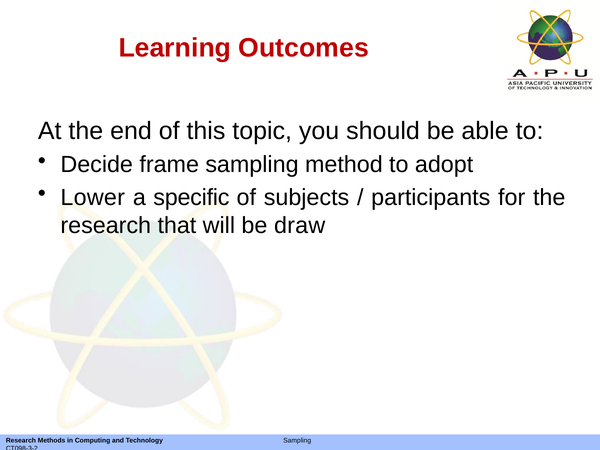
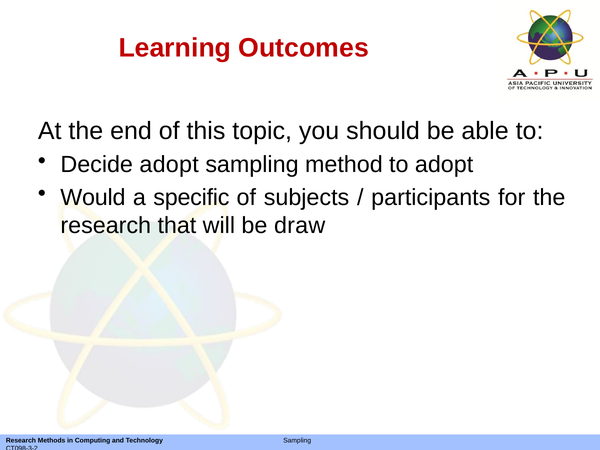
Decide frame: frame -> adopt (169, 165)
Lower: Lower -> Would (93, 197)
